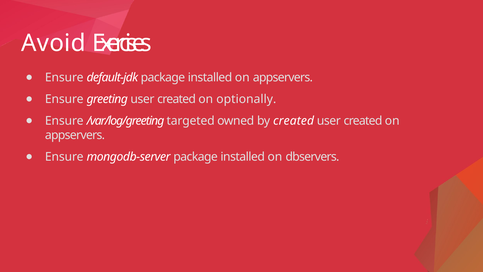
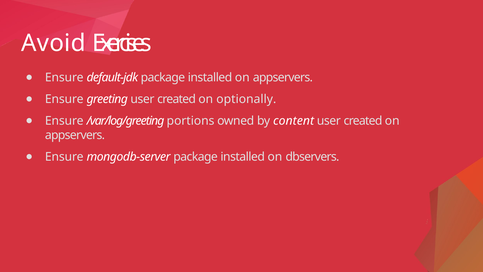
targeted: targeted -> portions (191, 121)
by created: created -> content (294, 121)
